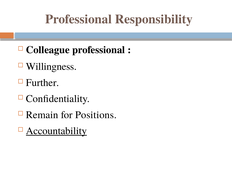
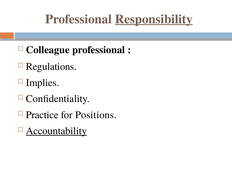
Responsibility underline: none -> present (154, 19)
Willingness: Willingness -> Regulations (51, 67)
Further: Further -> Implies (43, 83)
Remain: Remain -> Practice (42, 115)
